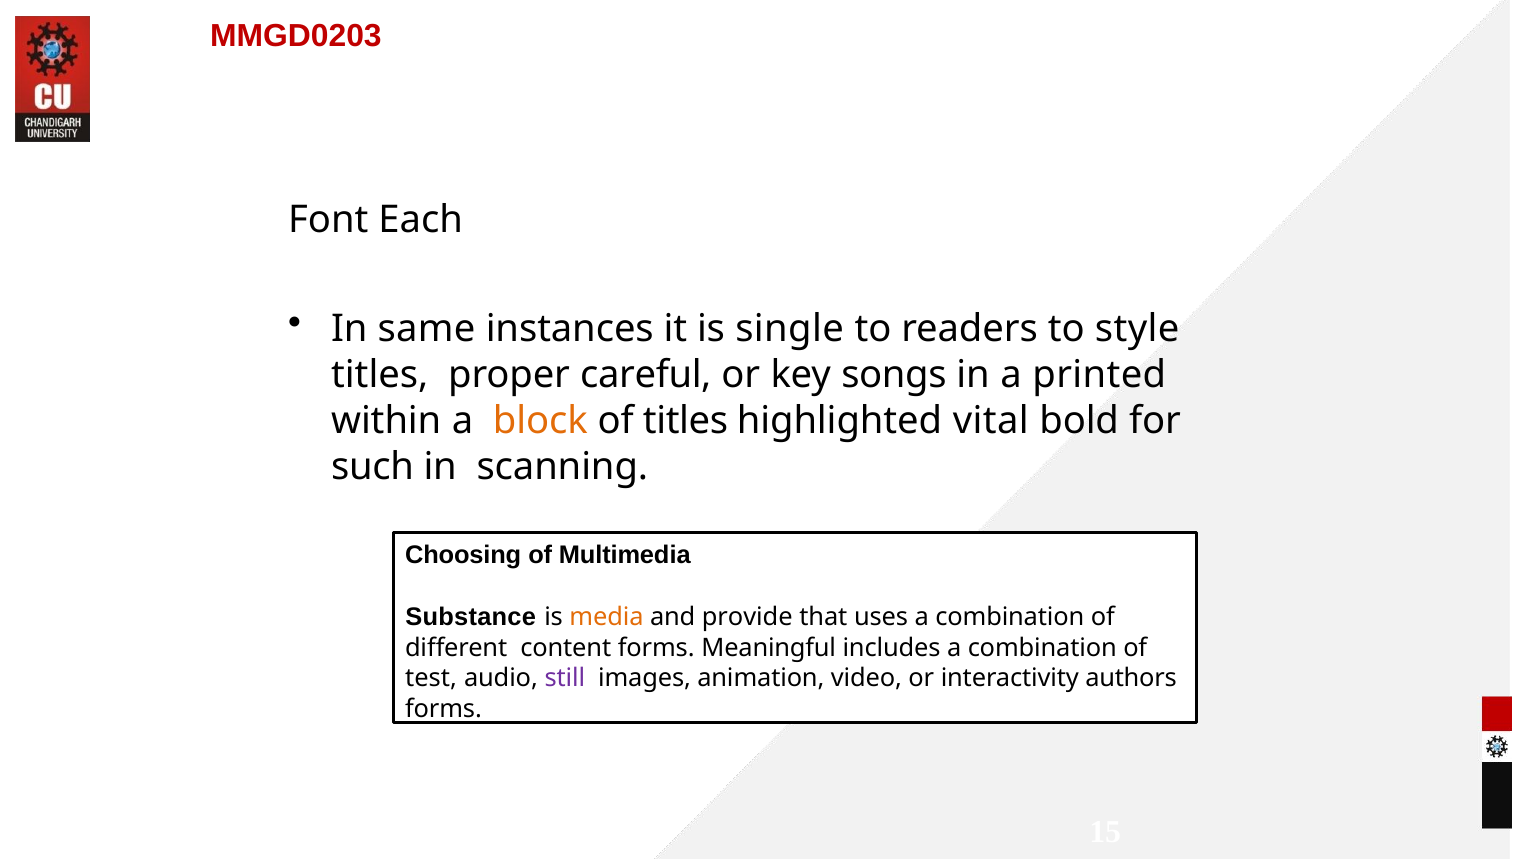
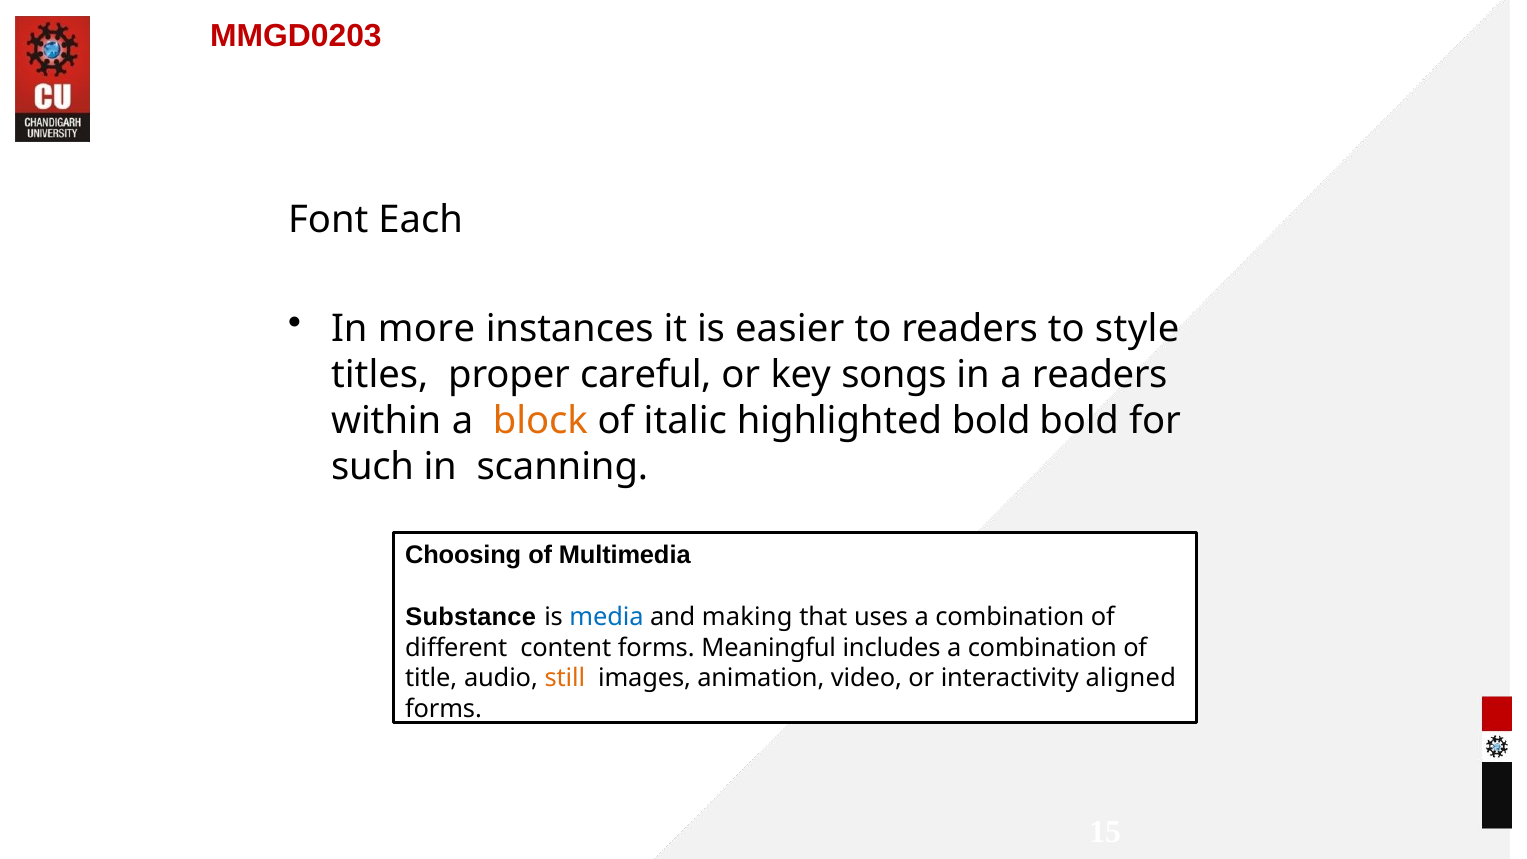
same: same -> more (426, 329)
single: single -> easier (790, 329)
a printed: printed -> readers (1100, 375)
of titles: titles -> italic (685, 421)
highlighted vital: vital -> bold (991, 421)
media colour: orange -> blue (607, 617)
provide: provide -> making (747, 617)
test: test -> title (431, 679)
still colour: purple -> orange (565, 679)
authors: authors -> aligned (1131, 679)
